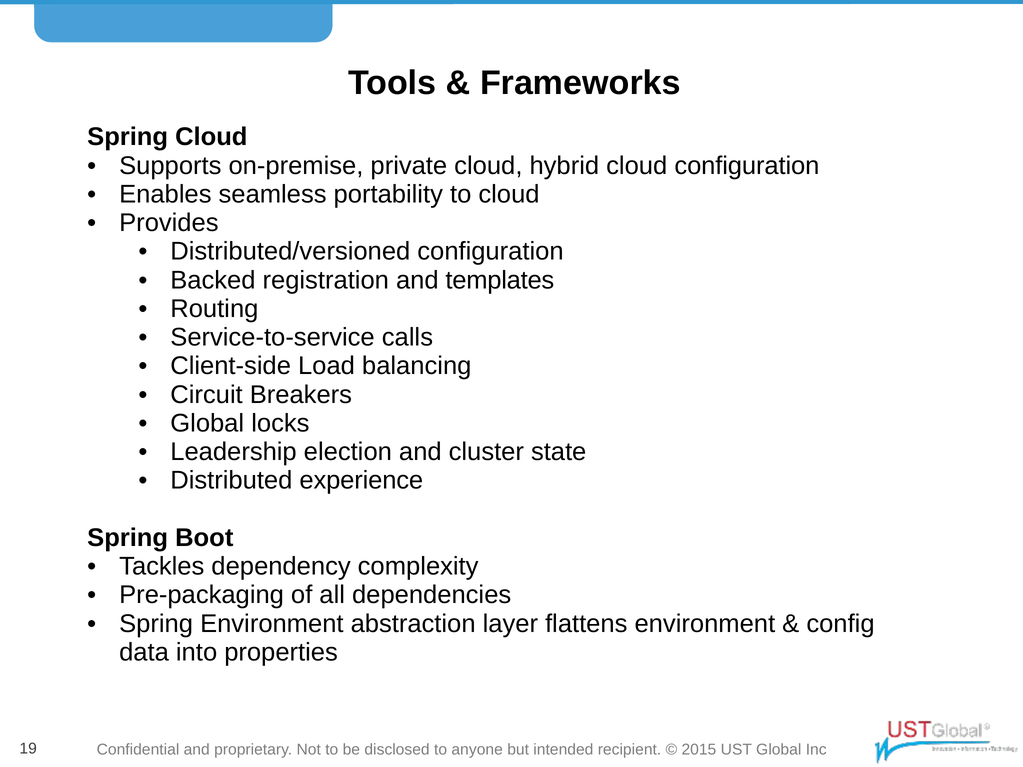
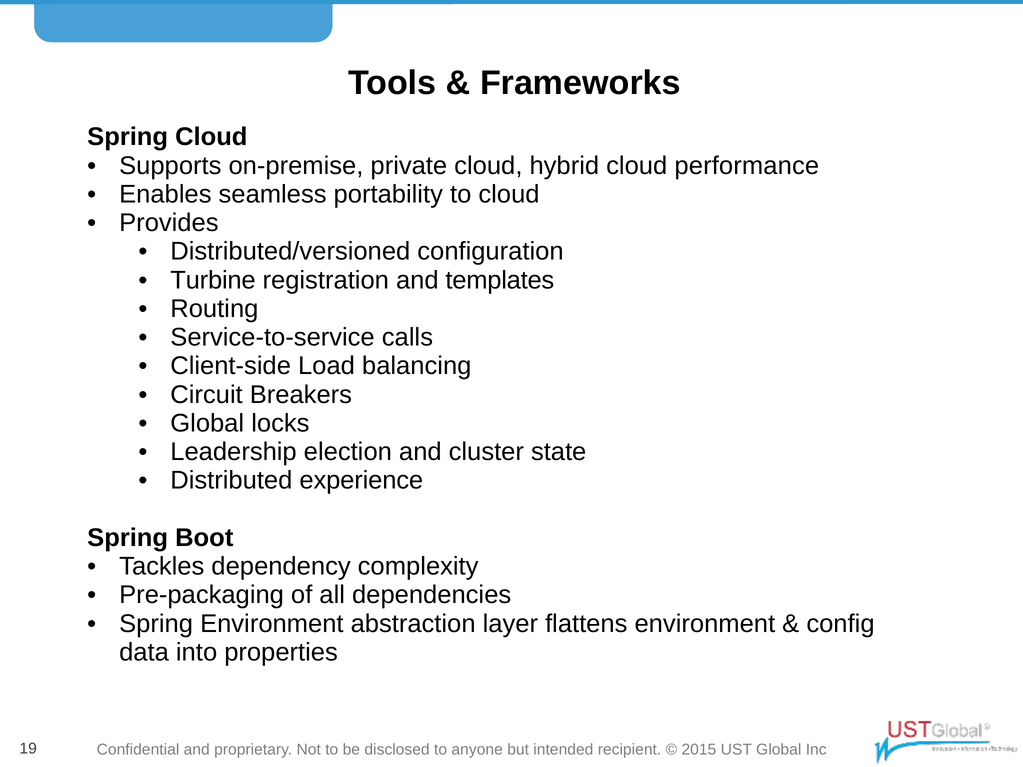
cloud configuration: configuration -> performance (747, 166)
Backed: Backed -> Turbine (213, 280)
